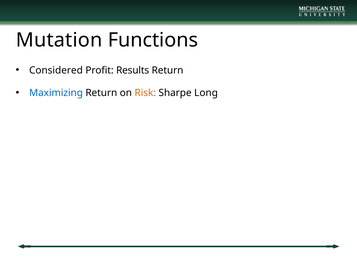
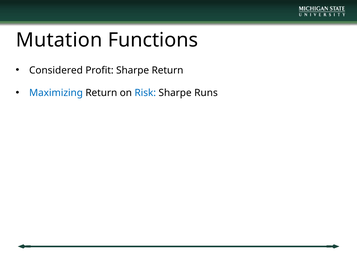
Profit Results: Results -> Sharpe (133, 70)
Risk colour: orange -> blue (145, 93)
Long: Long -> Runs (206, 93)
